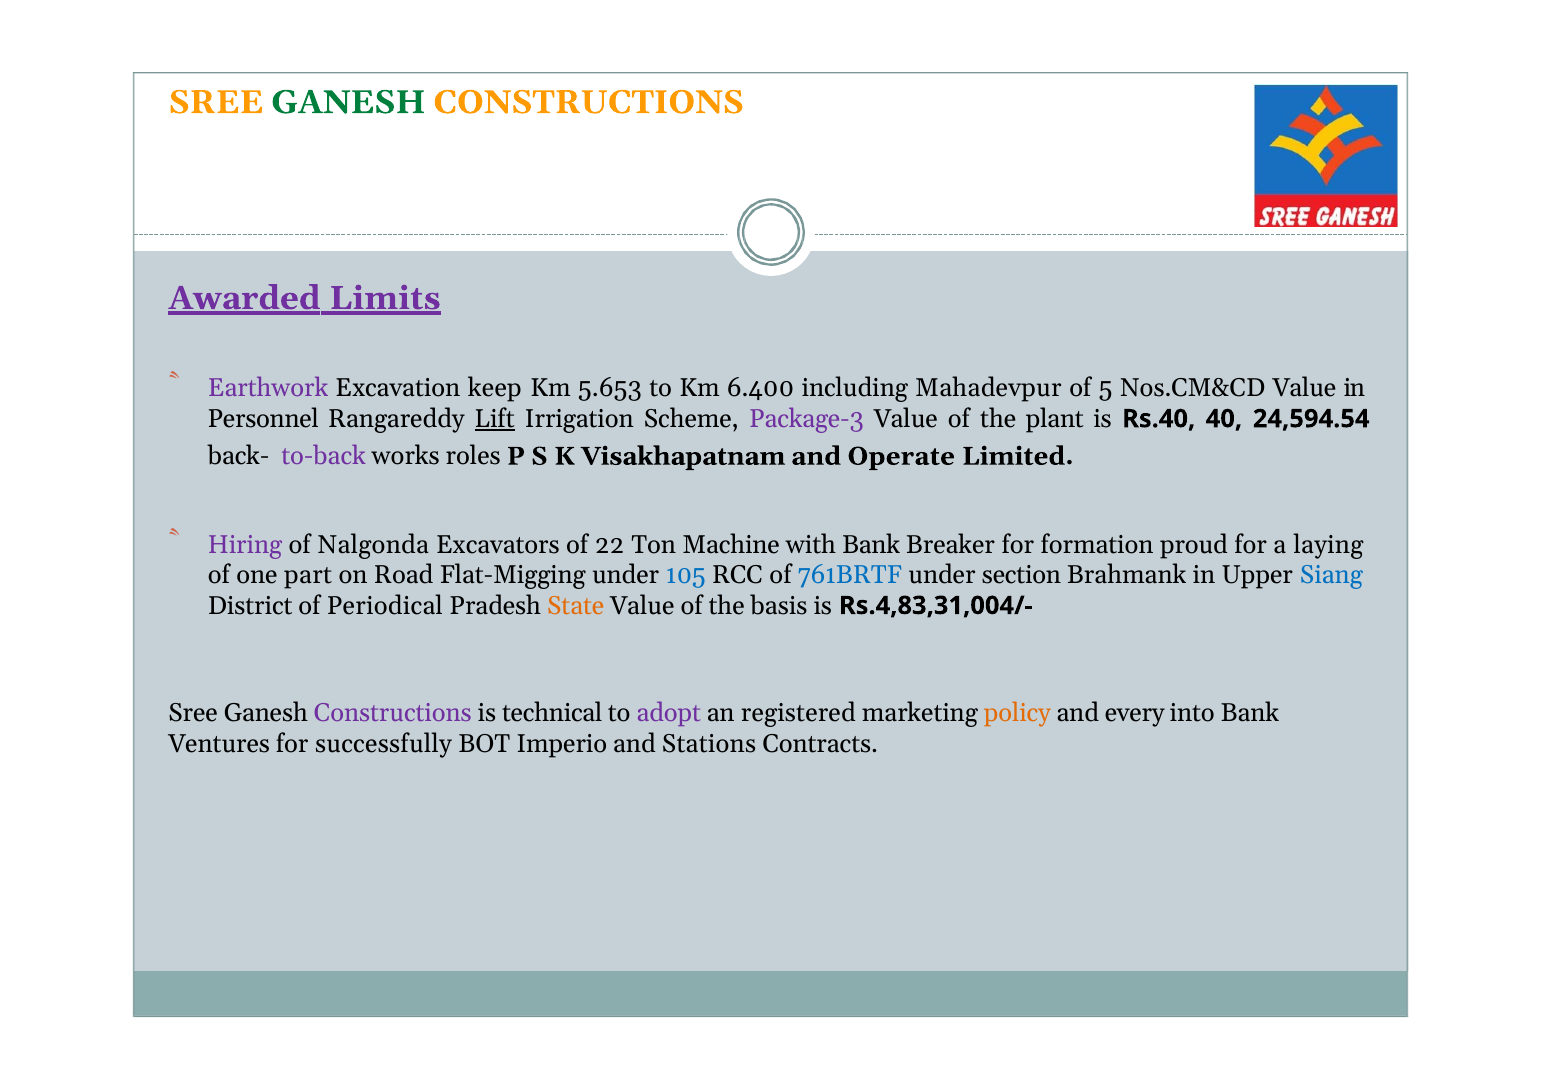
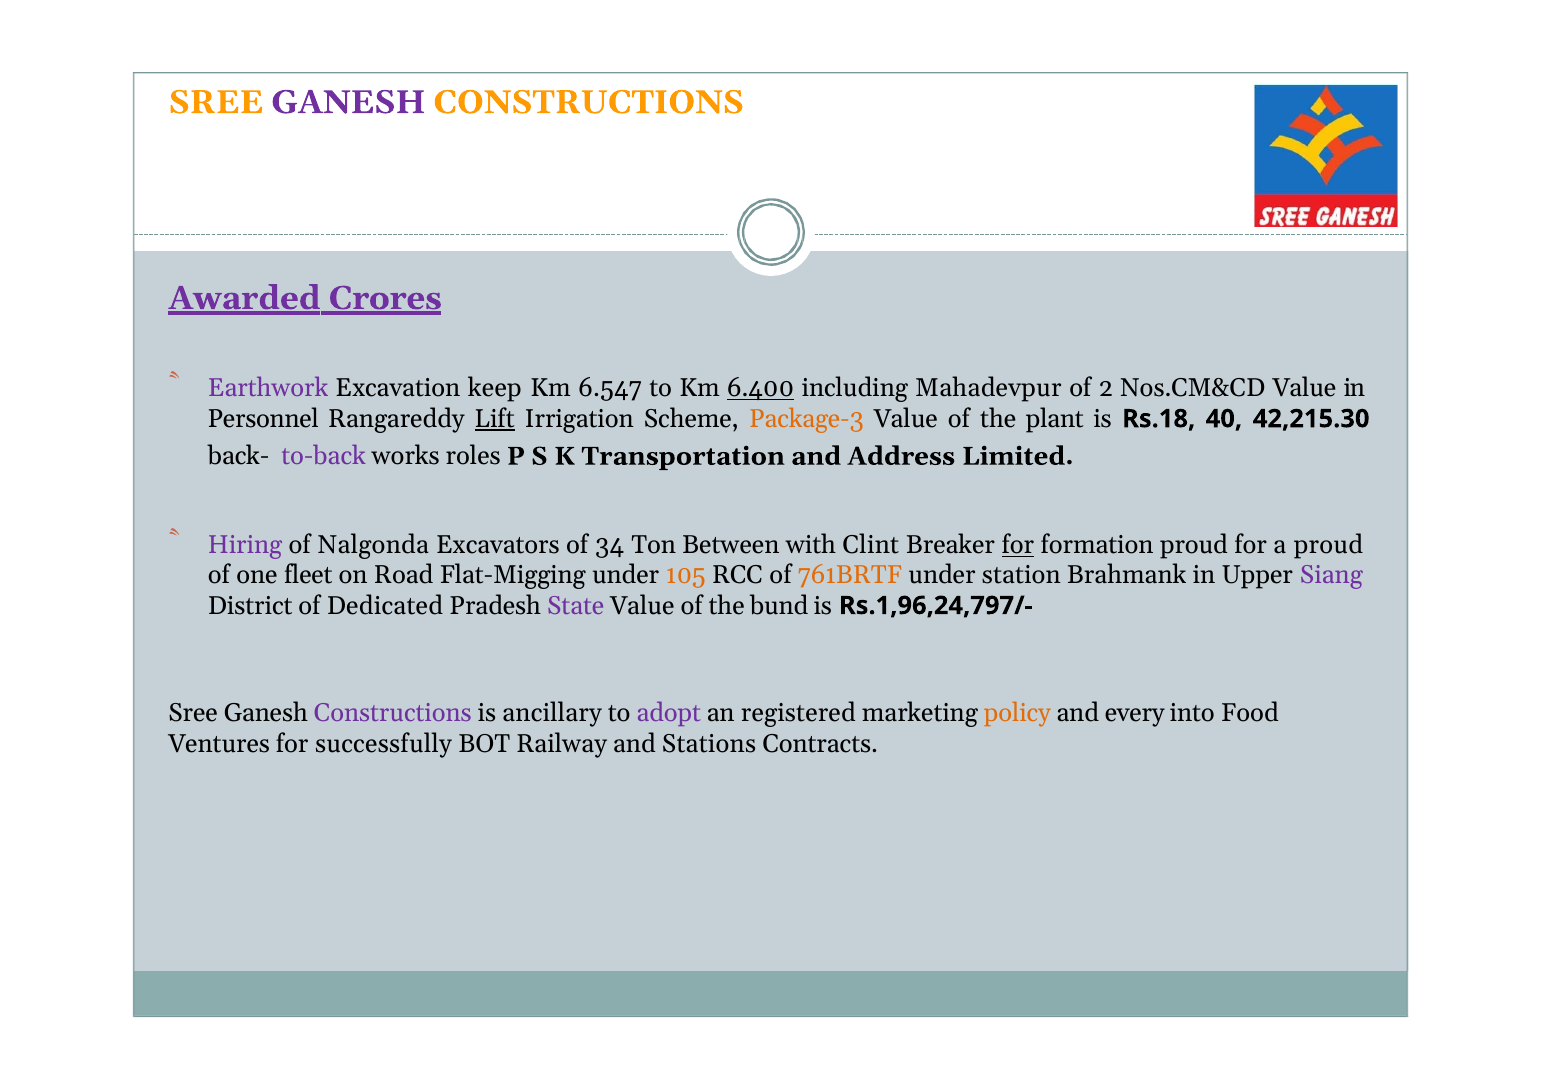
GANESH colour: green -> purple (348, 102)
Limits: Limits -> Crores (385, 298)
5.653: 5.653 -> 6.547 (610, 389)
6.400 underline: none -> present (761, 389)
5: 5 -> 2 (1106, 389)
Package-3 colour: purple -> orange (806, 419)
Rs.40: Rs.40 -> Rs.18 (1159, 419)
24,594.54: 24,594.54 -> 42,215.30 (1311, 419)
Visakhapatnam: Visakhapatnam -> Transportation (683, 456)
Operate: Operate -> Address (901, 456)
22: 22 -> 34 (610, 546)
Machine: Machine -> Between (731, 546)
with Bank: Bank -> Clint (871, 546)
for underline: none -> present (1018, 546)
a laying: laying -> proud (1328, 546)
part: part -> fleet (308, 576)
105 colour: blue -> orange (686, 576)
761BRTF colour: blue -> orange (850, 576)
section: section -> station (1021, 576)
Siang colour: blue -> purple (1331, 576)
Periodical: Periodical -> Dedicated (385, 606)
State colour: orange -> purple (576, 606)
basis: basis -> bund (779, 606)
Rs.4,83,31,004/-: Rs.4,83,31,004/- -> Rs.1,96,24,797/- (936, 606)
technical: technical -> ancillary (552, 714)
into Bank: Bank -> Food (1250, 714)
Imperio: Imperio -> Railway (562, 744)
